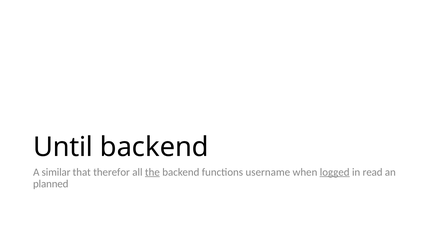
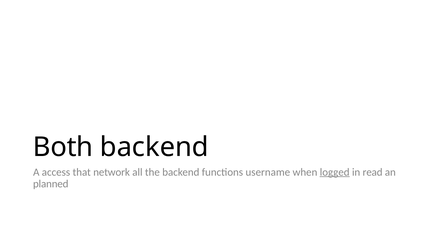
Until: Until -> Both (63, 147)
similar: similar -> access (56, 172)
therefor: therefor -> network (112, 172)
the underline: present -> none (152, 172)
